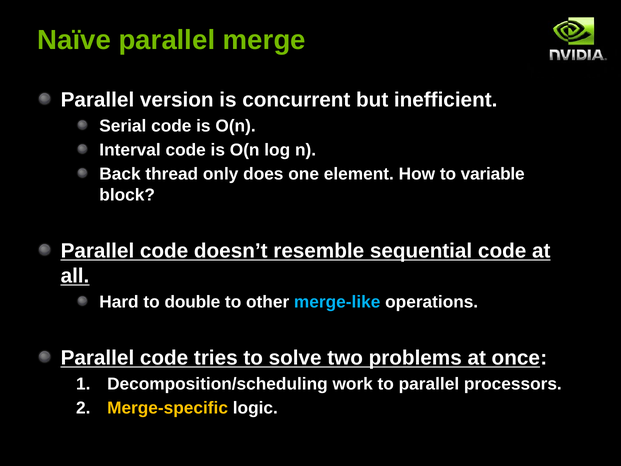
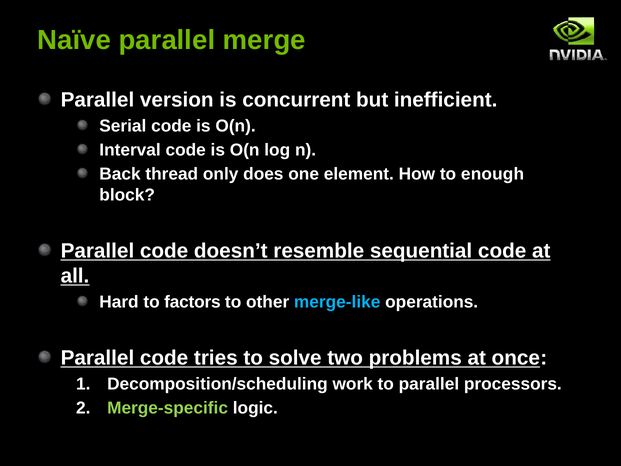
variable: variable -> enough (493, 174)
double: double -> factors (192, 302)
Merge-specific colour: yellow -> light green (168, 408)
